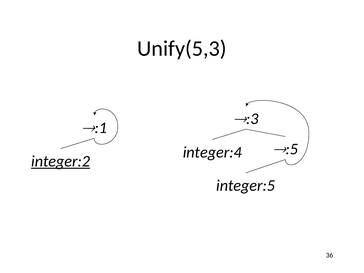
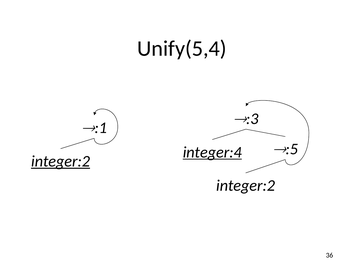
Unify(5,3: Unify(5,3 -> Unify(5,4 (182, 49)
integer:4 underline: none -> present (212, 152)
integer:5: integer:5 -> integer:2 (246, 186)
